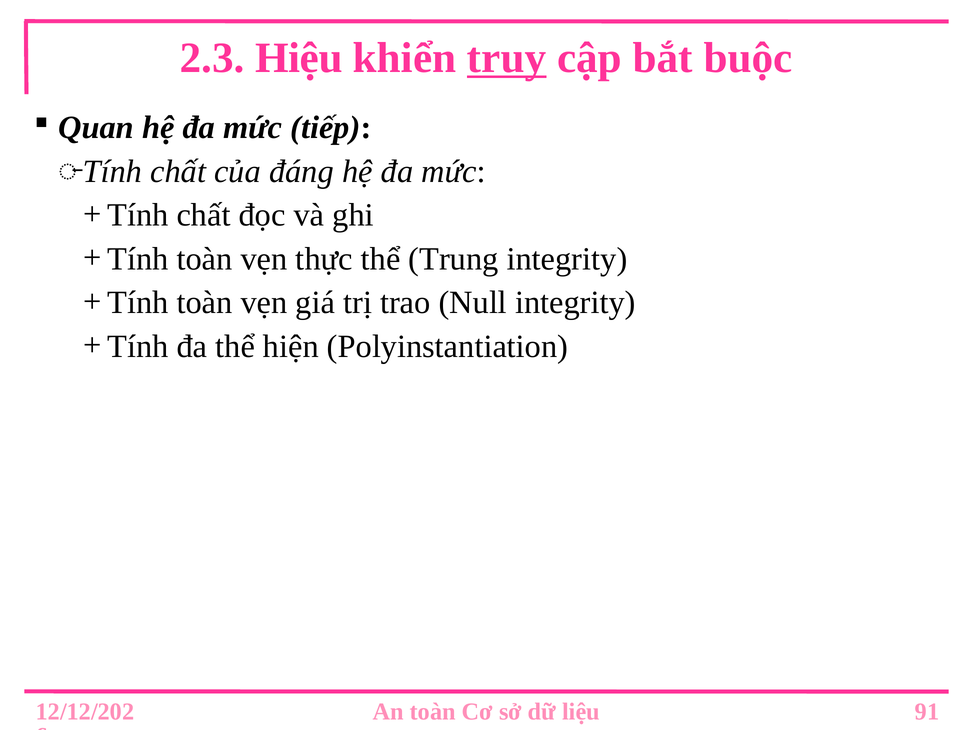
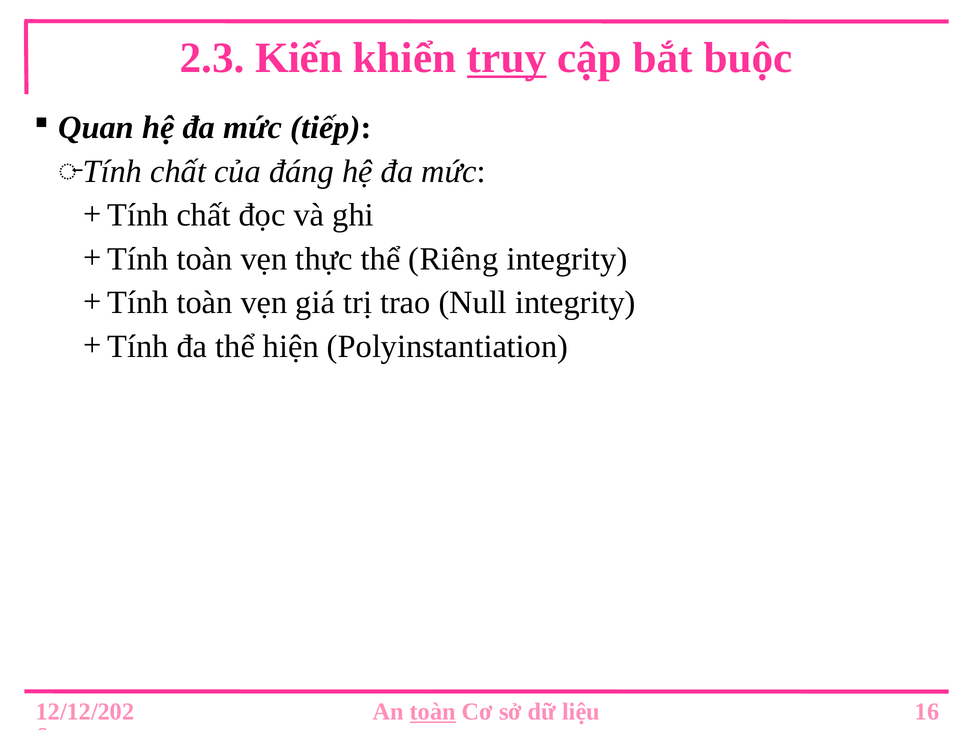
Hiệu: Hiệu -> Kiến (299, 58)
Trung: Trung -> Riêng (453, 259)
toàn underline: none -> present (433, 712)
91: 91 -> 16 (927, 712)
